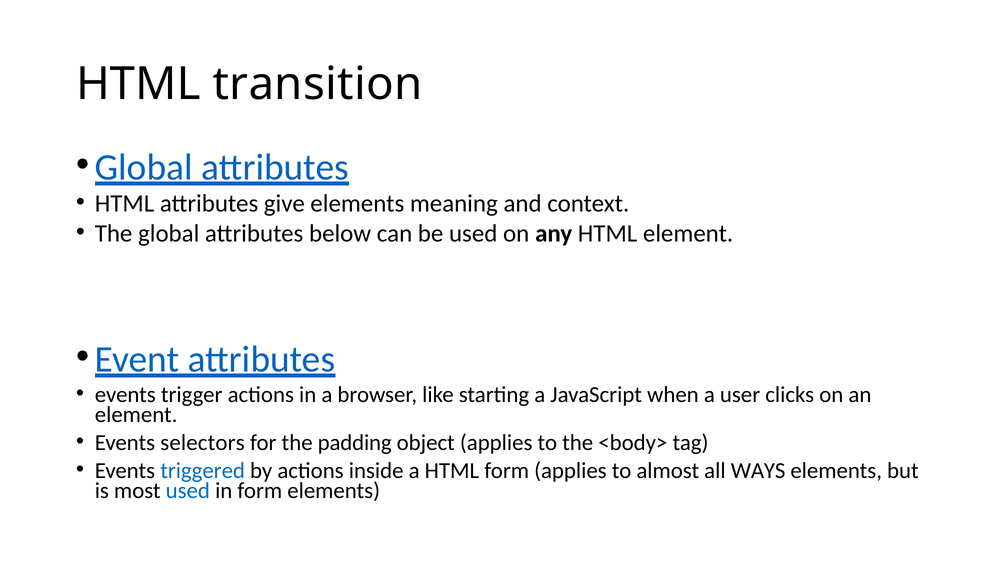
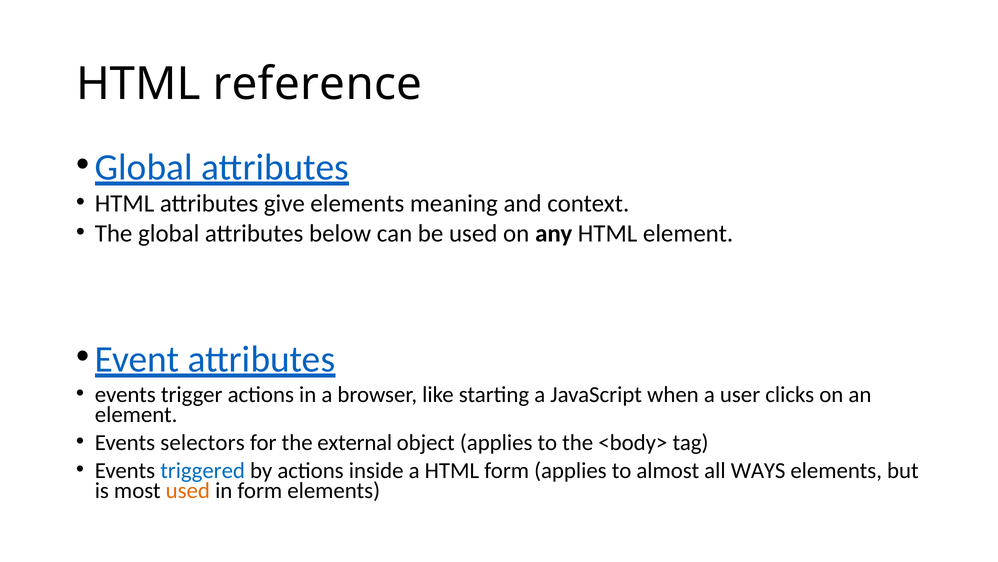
transition: transition -> reference (317, 84)
padding: padding -> external (355, 442)
used colour: blue -> orange (188, 490)
